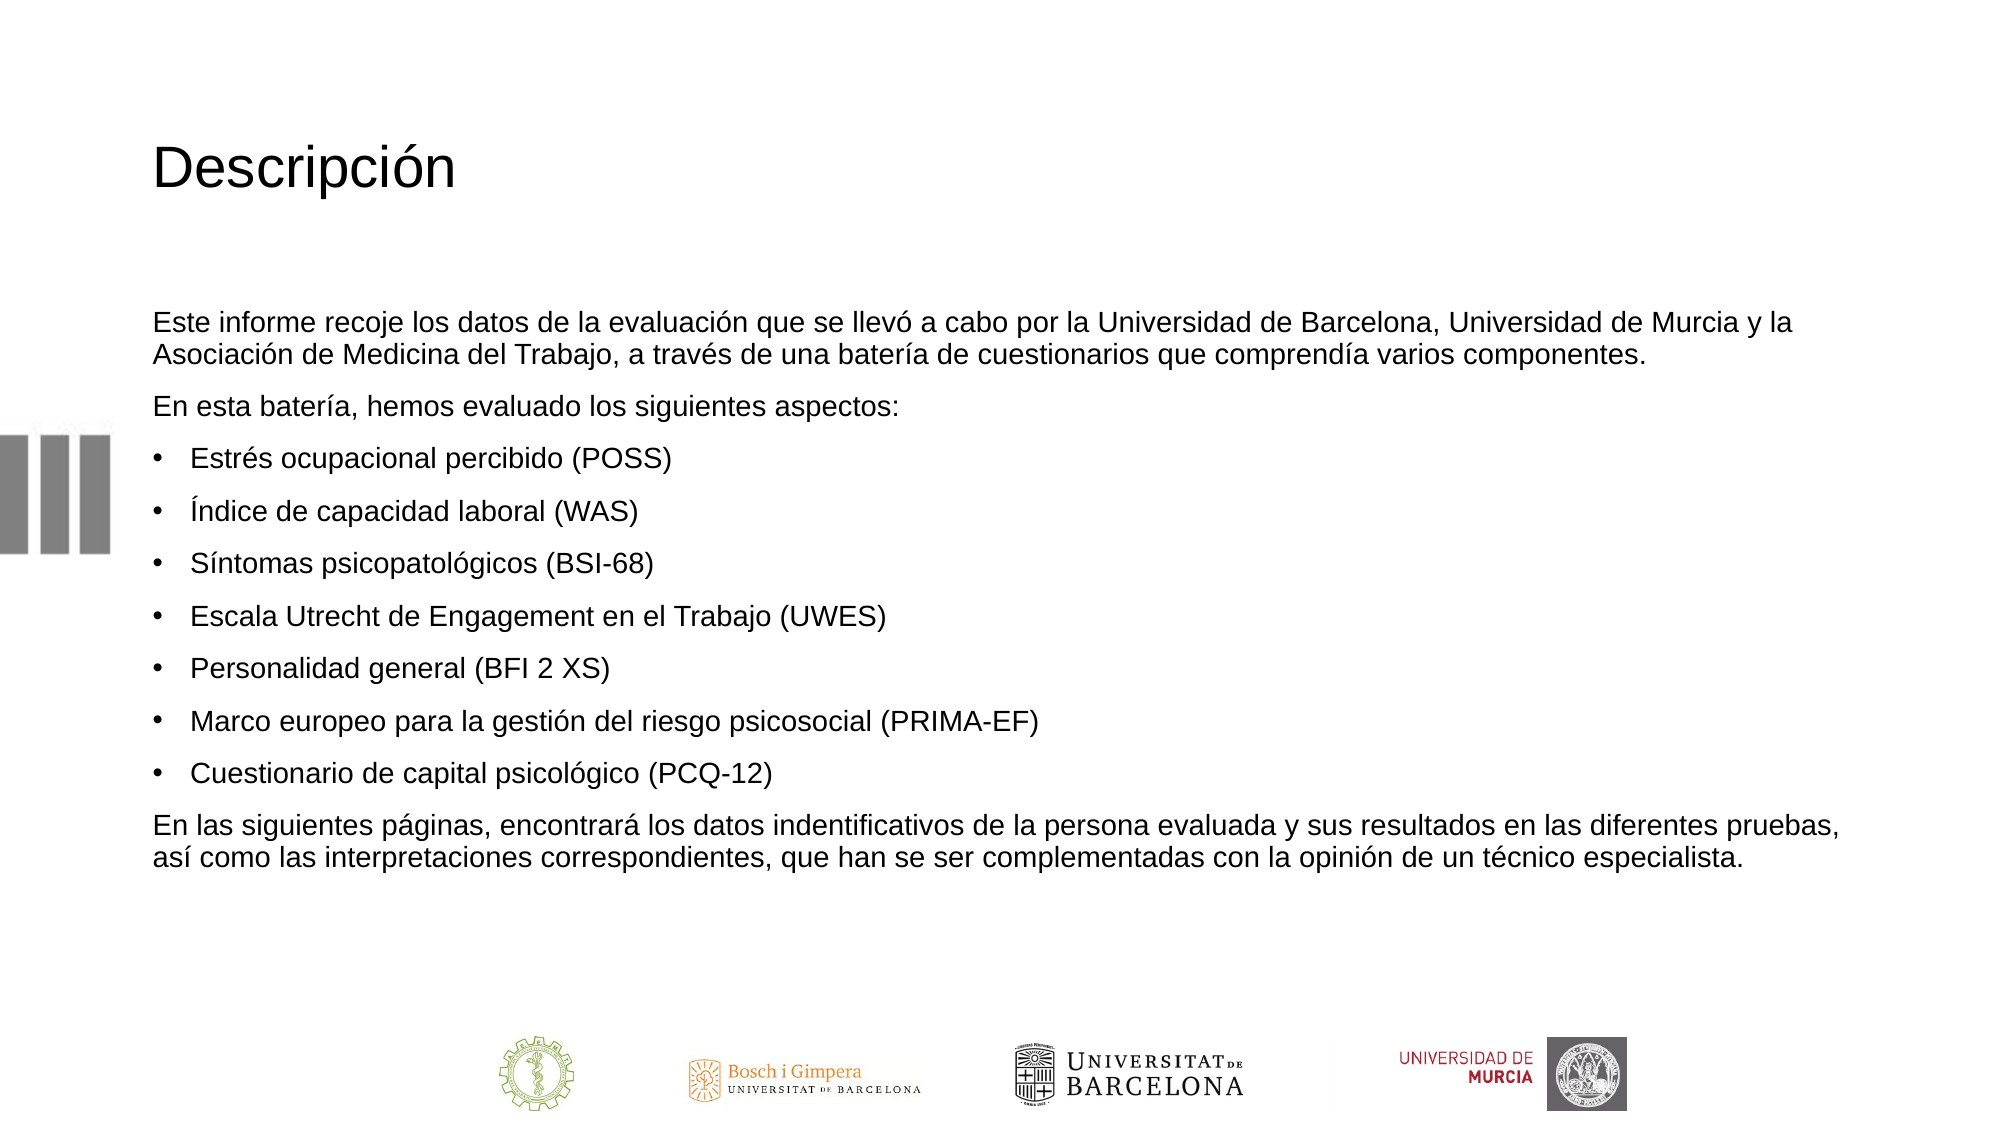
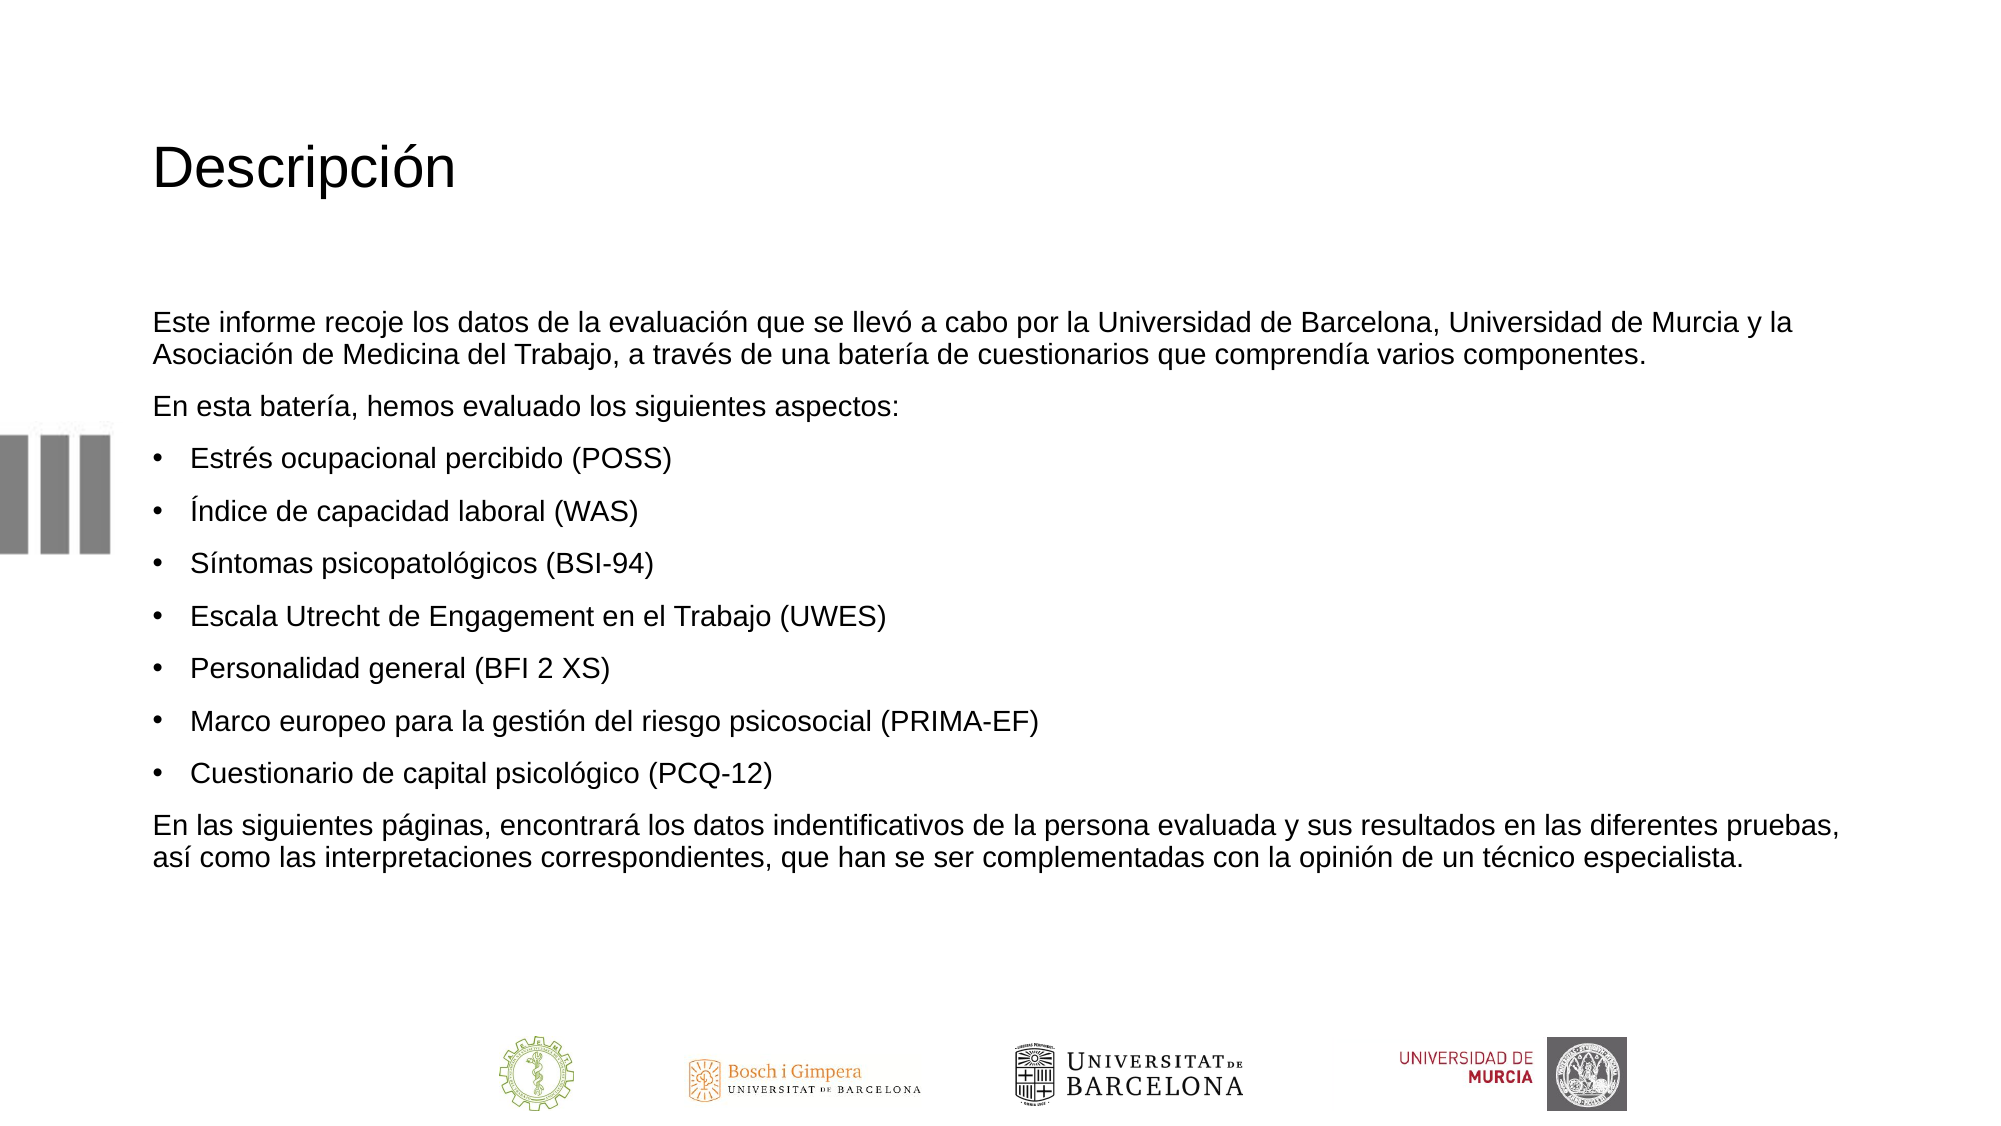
BSI-68: BSI-68 -> BSI-94 (600, 564)
